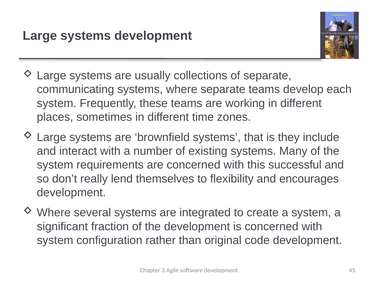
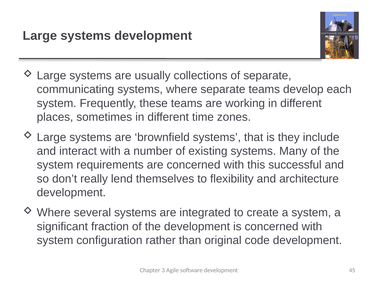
encourages: encourages -> architecture (309, 179)
